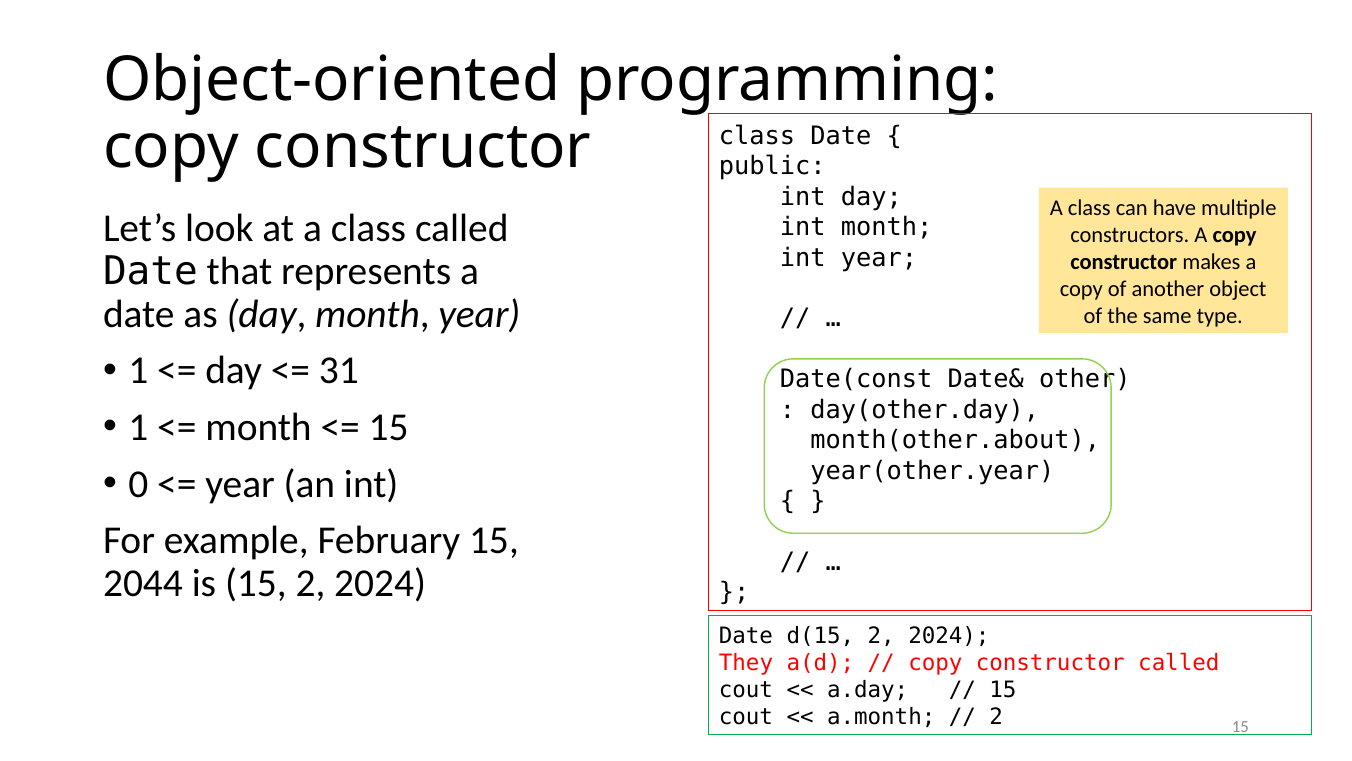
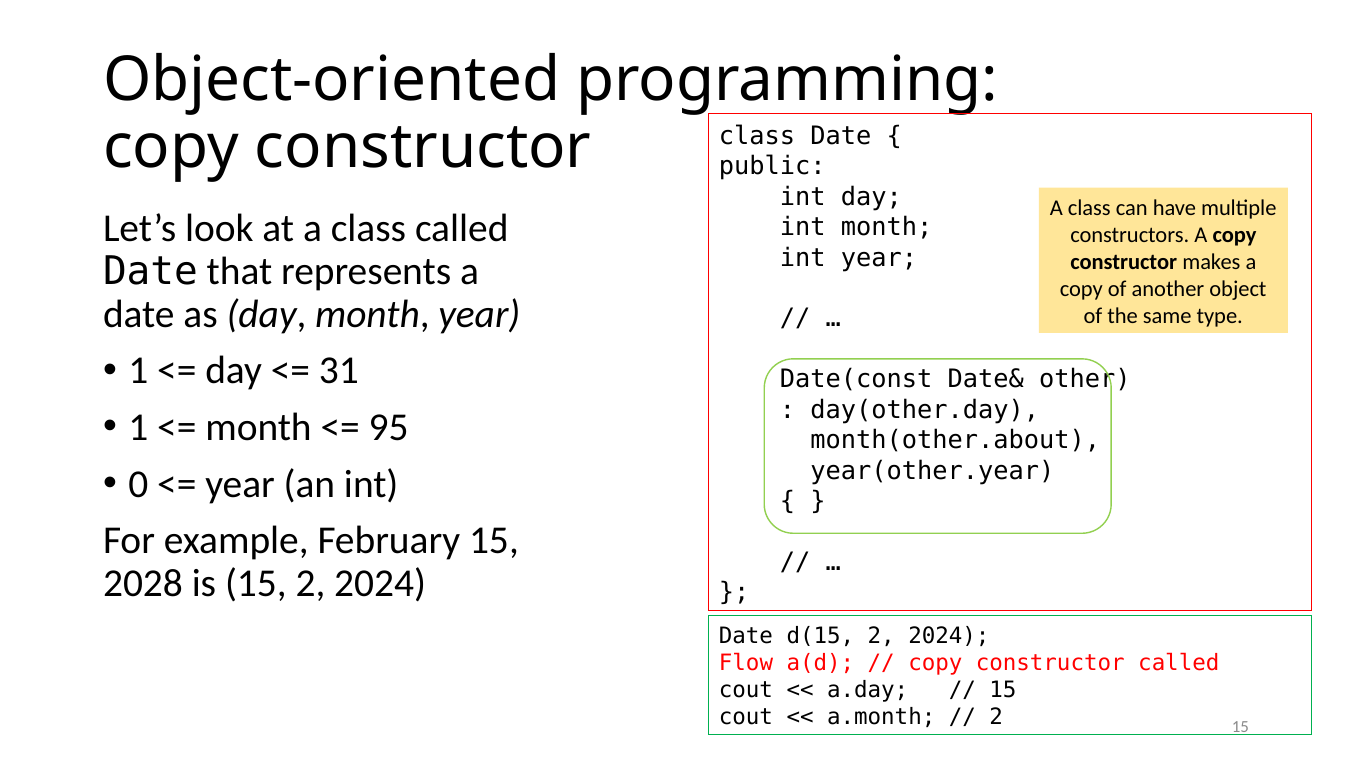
15: 15 -> 95 (389, 427)
2044: 2044 -> 2028 (143, 583)
They: They -> Flow (746, 663)
